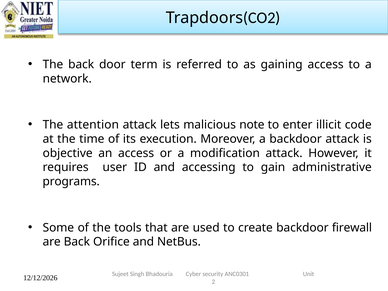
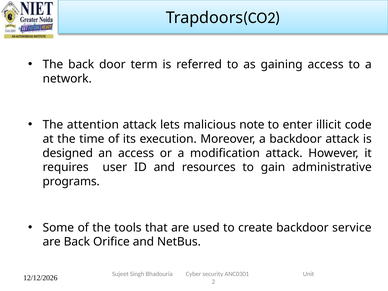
objective: objective -> designed (68, 153)
accessing: accessing -> resources (209, 167)
firewall: firewall -> service (352, 228)
